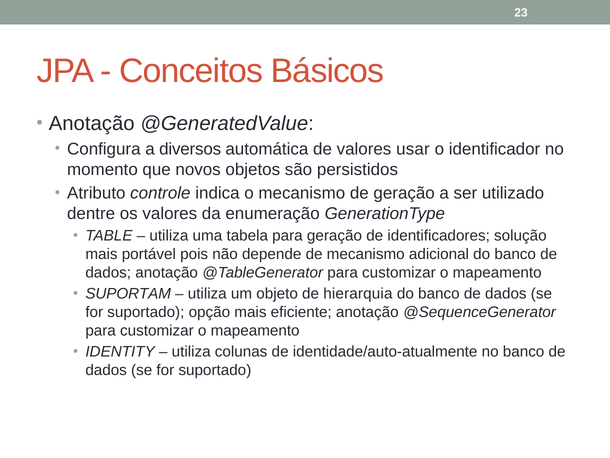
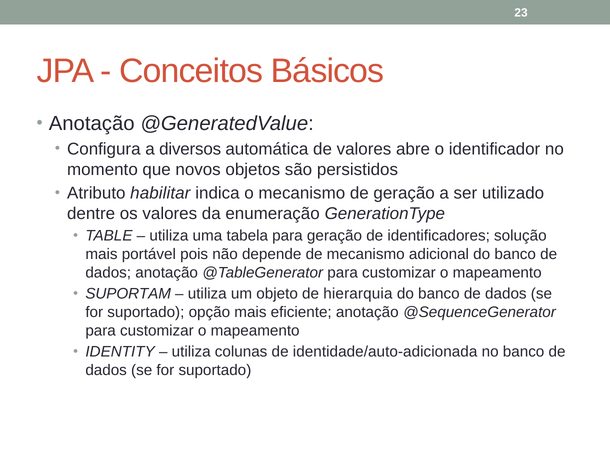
usar: usar -> abre (413, 149)
controle: controle -> habilitar (160, 193)
identidade/auto-atualmente: identidade/auto-atualmente -> identidade/auto-adicionada (385, 352)
